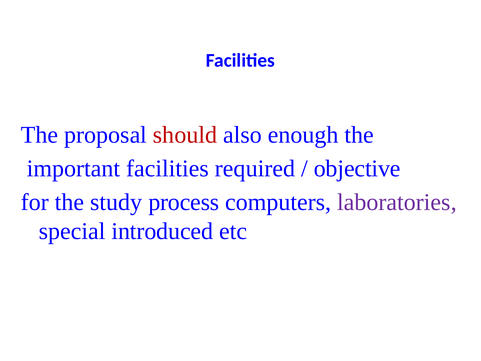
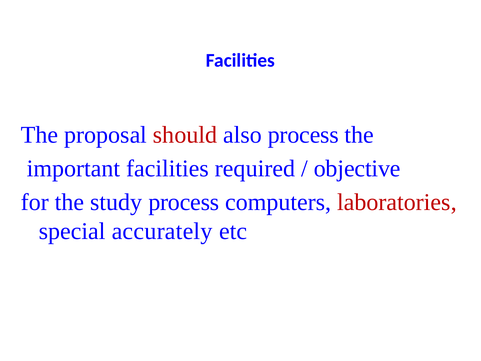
also enough: enough -> process (303, 135)
laboratories colour: purple -> red (397, 202)
introduced: introduced -> accurately (162, 231)
